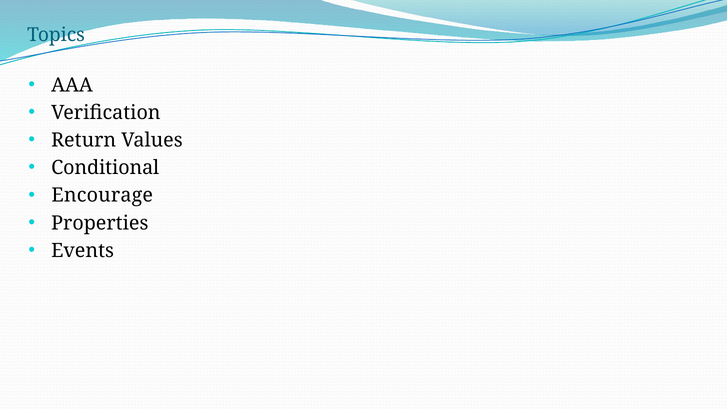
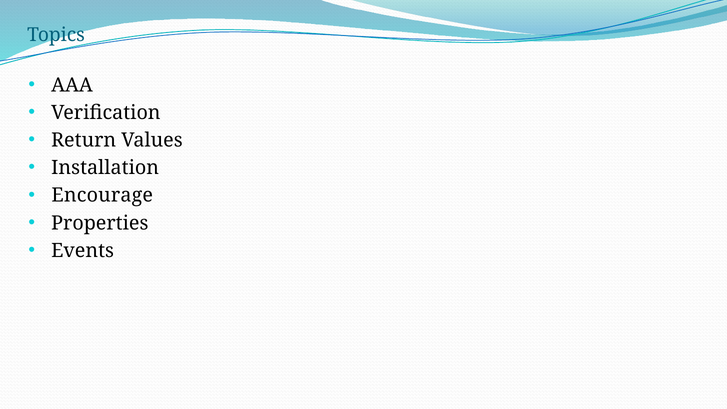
Conditional: Conditional -> Installation (105, 168)
